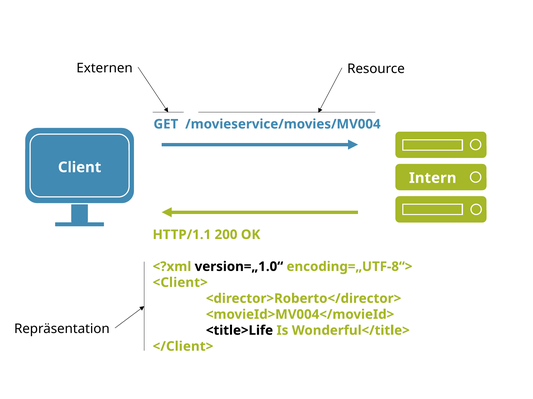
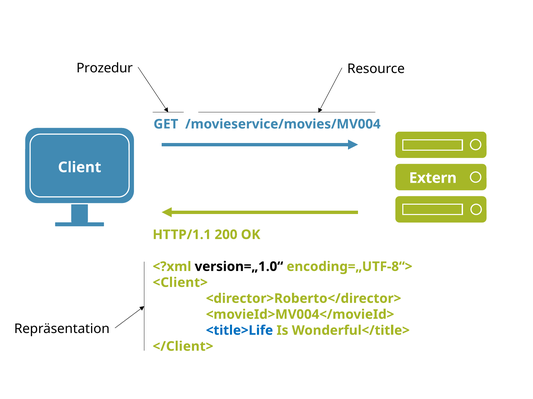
Externen: Externen -> Prozedur (105, 68)
Intern: Intern -> Extern (433, 178)
<title>Life colour: black -> blue (239, 331)
